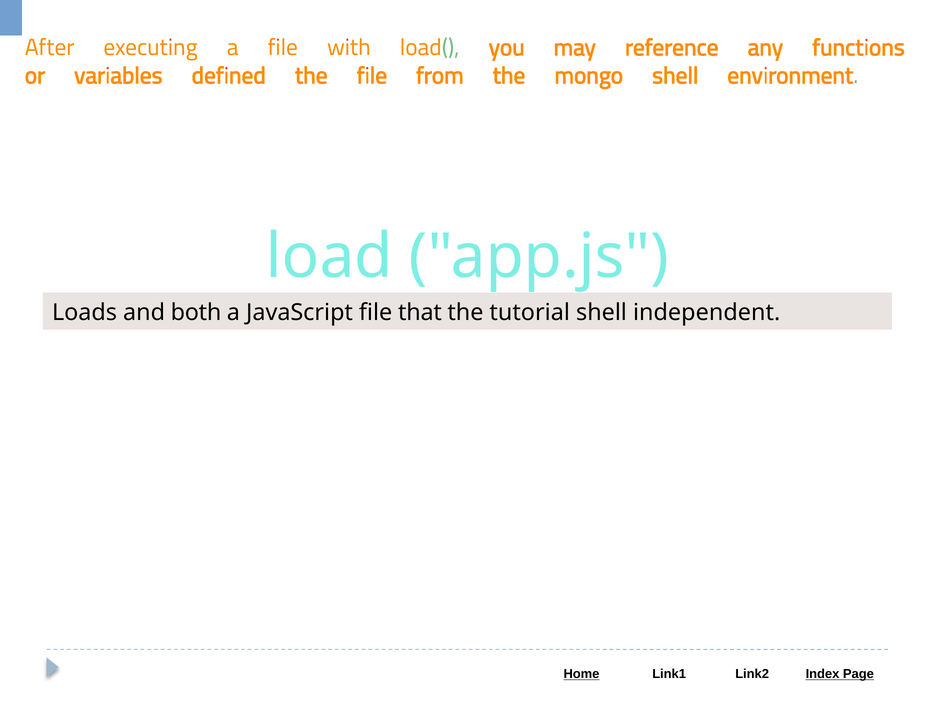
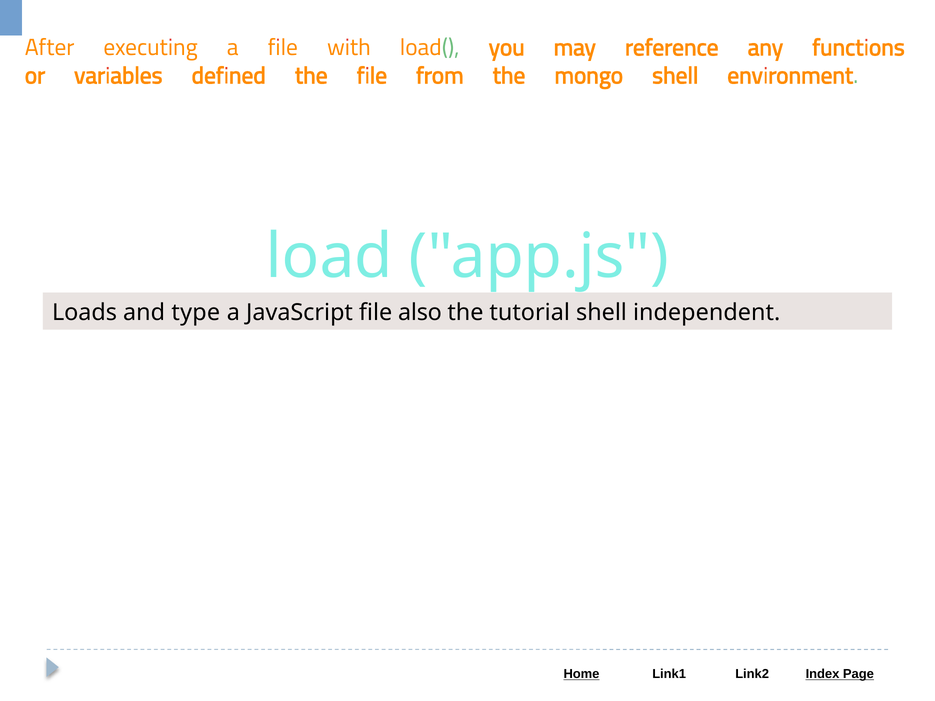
both: both -> type (196, 313)
that: that -> also (420, 313)
